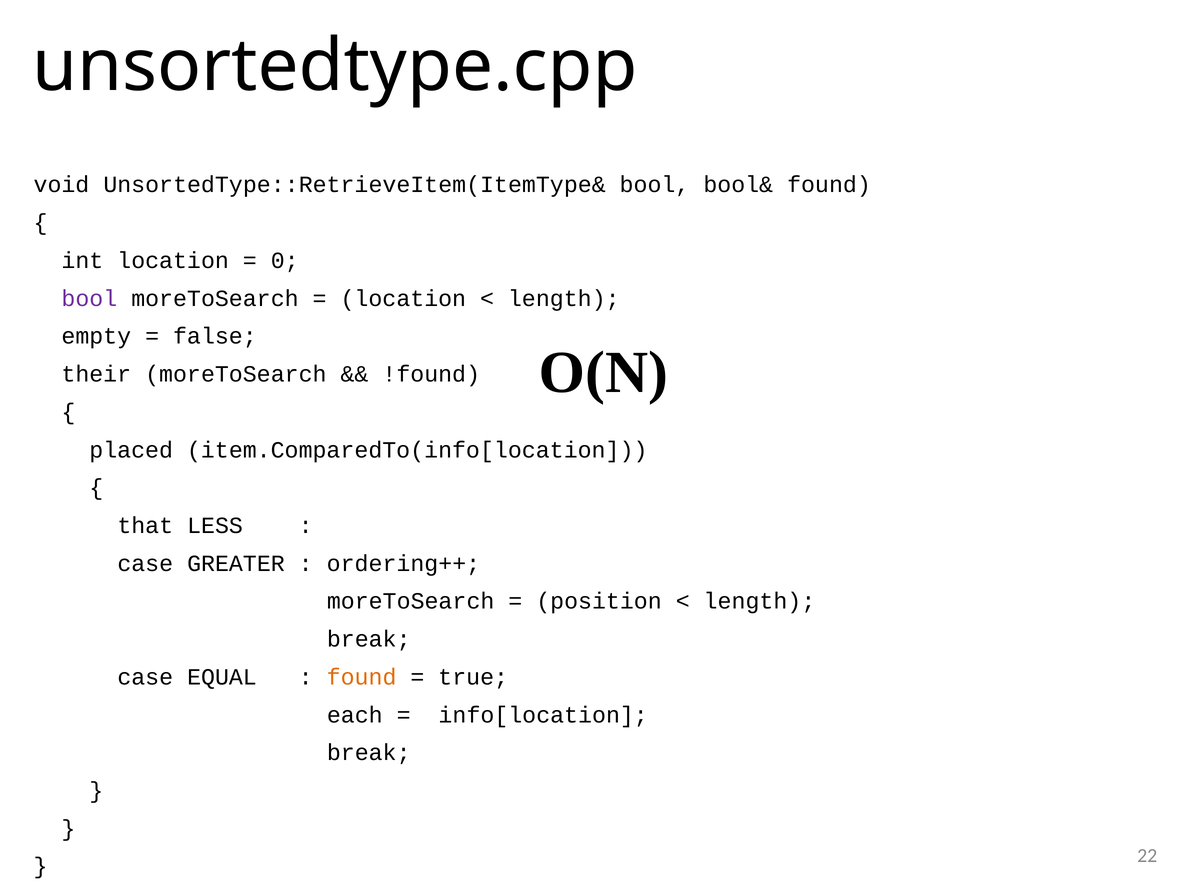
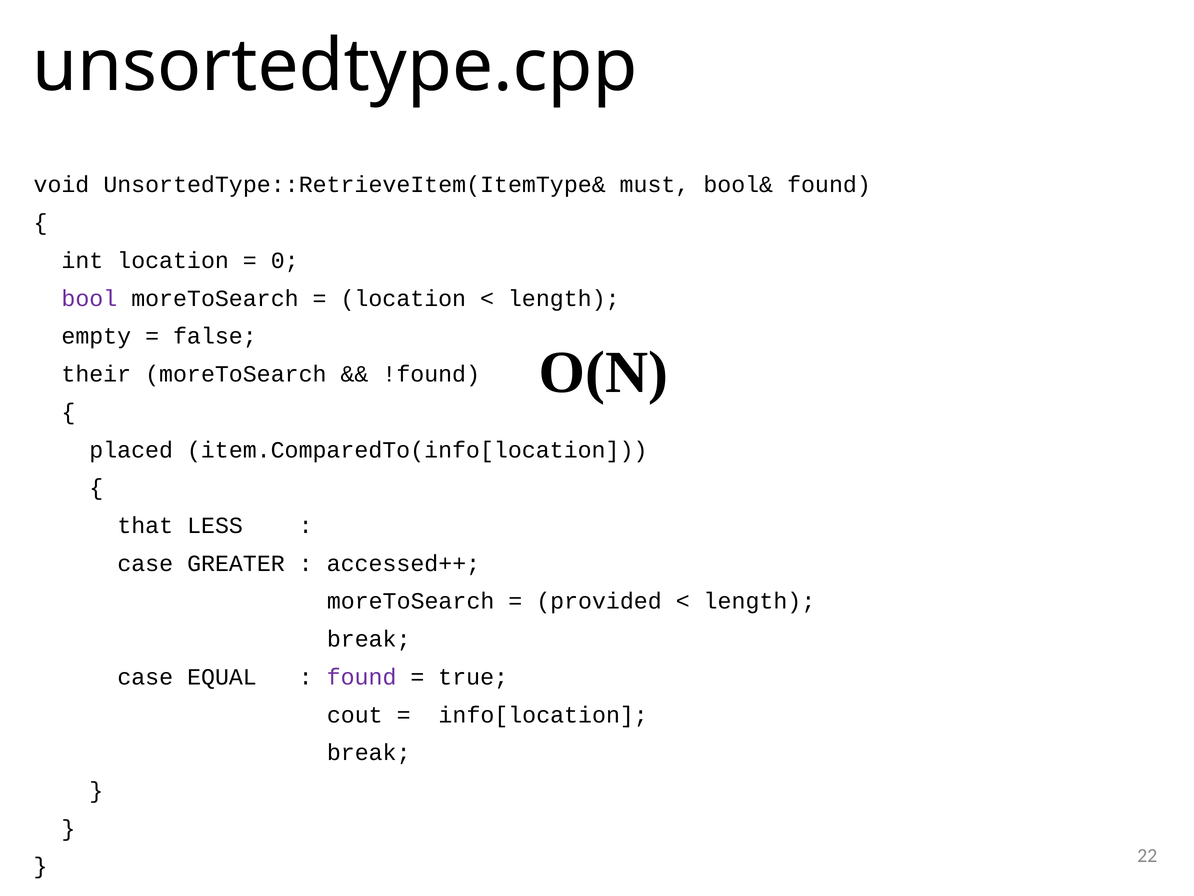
UnsortedType::RetrieveItem(ItemType& bool: bool -> must (654, 185)
ordering++: ordering++ -> accessed++ (403, 563)
position: position -> provided (599, 601)
found colour: orange -> purple (362, 677)
each: each -> cout (355, 714)
